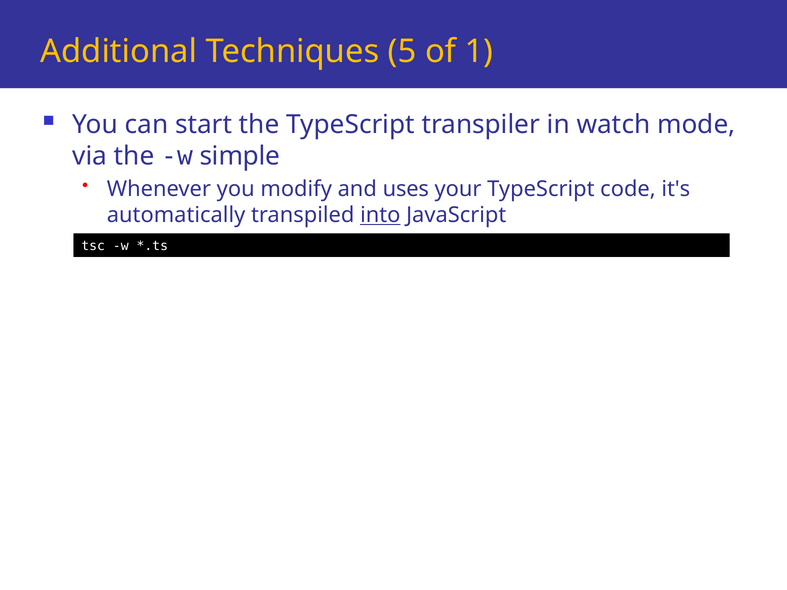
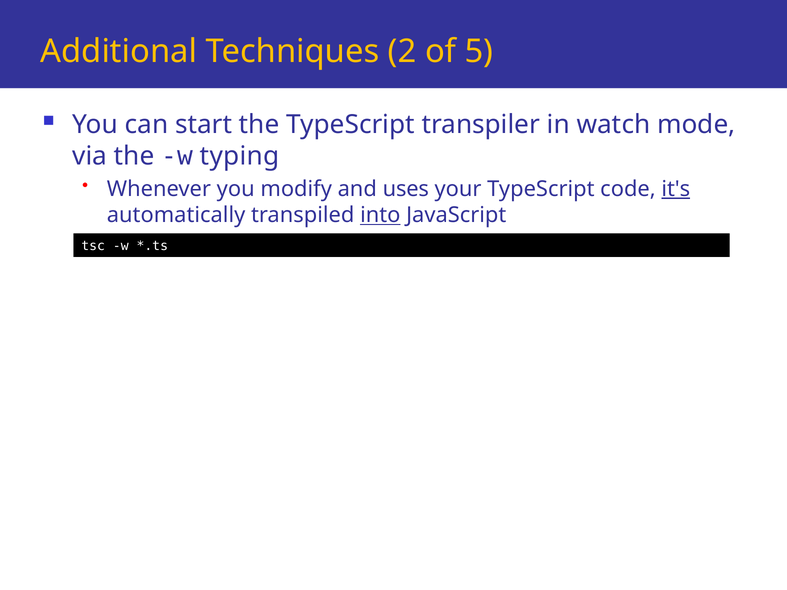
5: 5 -> 2 (402, 51)
1: 1 -> 5 (479, 51)
simple: simple -> typing (240, 156)
it's underline: none -> present (676, 189)
